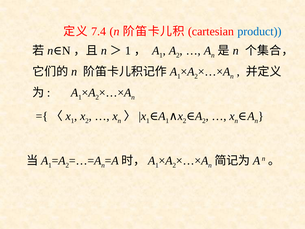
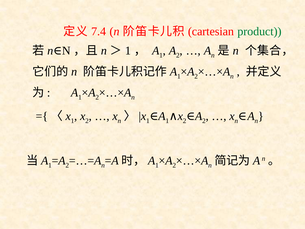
product colour: blue -> green (259, 32)
